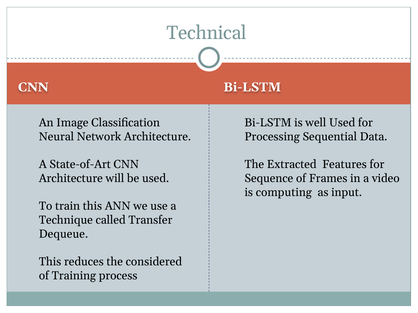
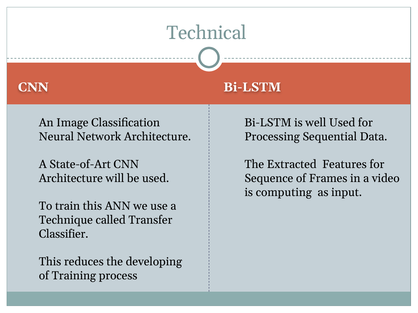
Dequeue: Dequeue -> Classifier (64, 234)
considered: considered -> developing (154, 262)
